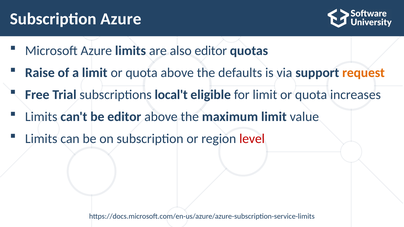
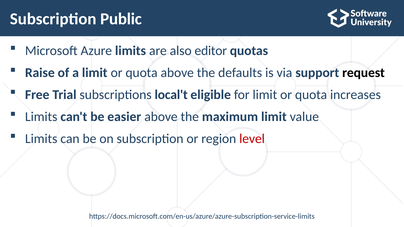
Subscription Azure: Azure -> Public (121, 19)
request colour: orange -> black (364, 73)
be editor: editor -> easier (124, 117)
